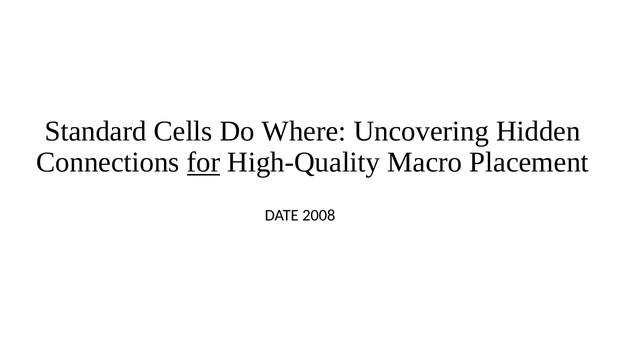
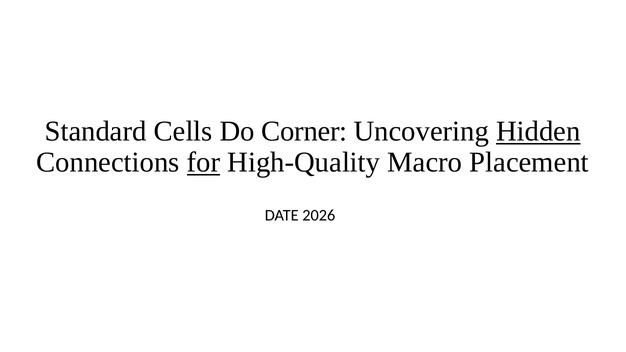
Where: Where -> Corner (304, 131)
Hidden underline: none -> present (538, 131)
2008: 2008 -> 2026 (319, 216)
